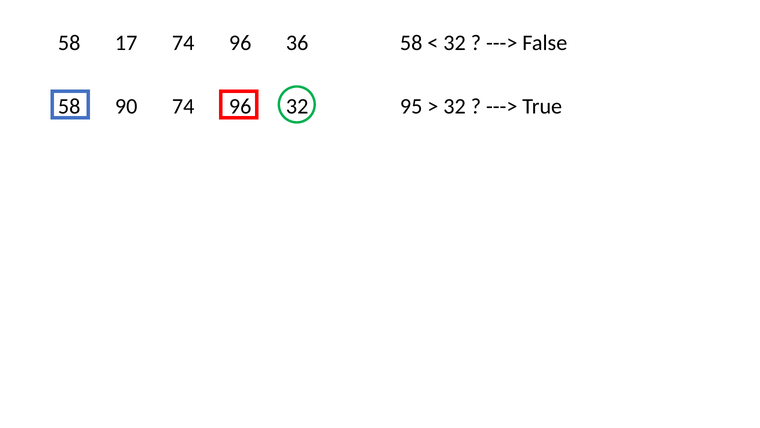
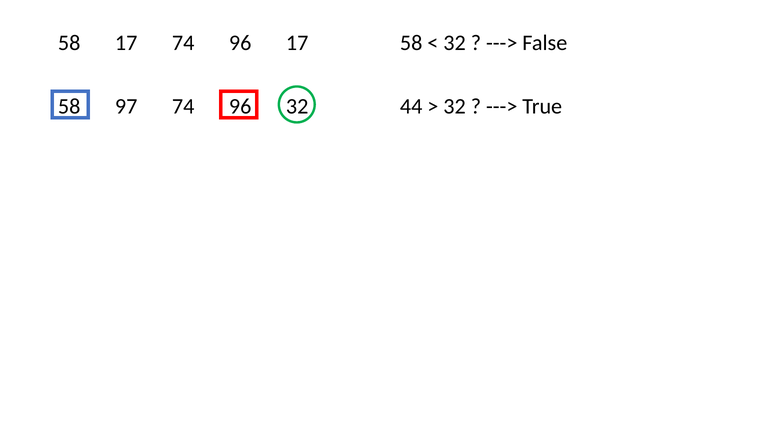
96 36: 36 -> 17 (297, 43)
90: 90 -> 97 (126, 106)
95: 95 -> 44 (411, 106)
